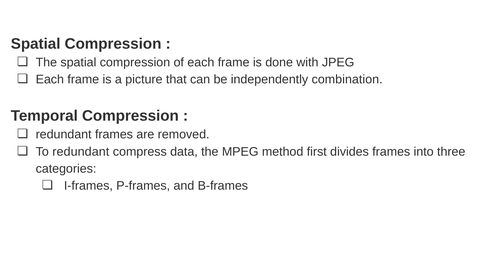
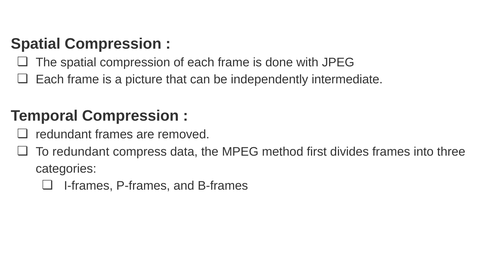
combination: combination -> intermediate (347, 80)
